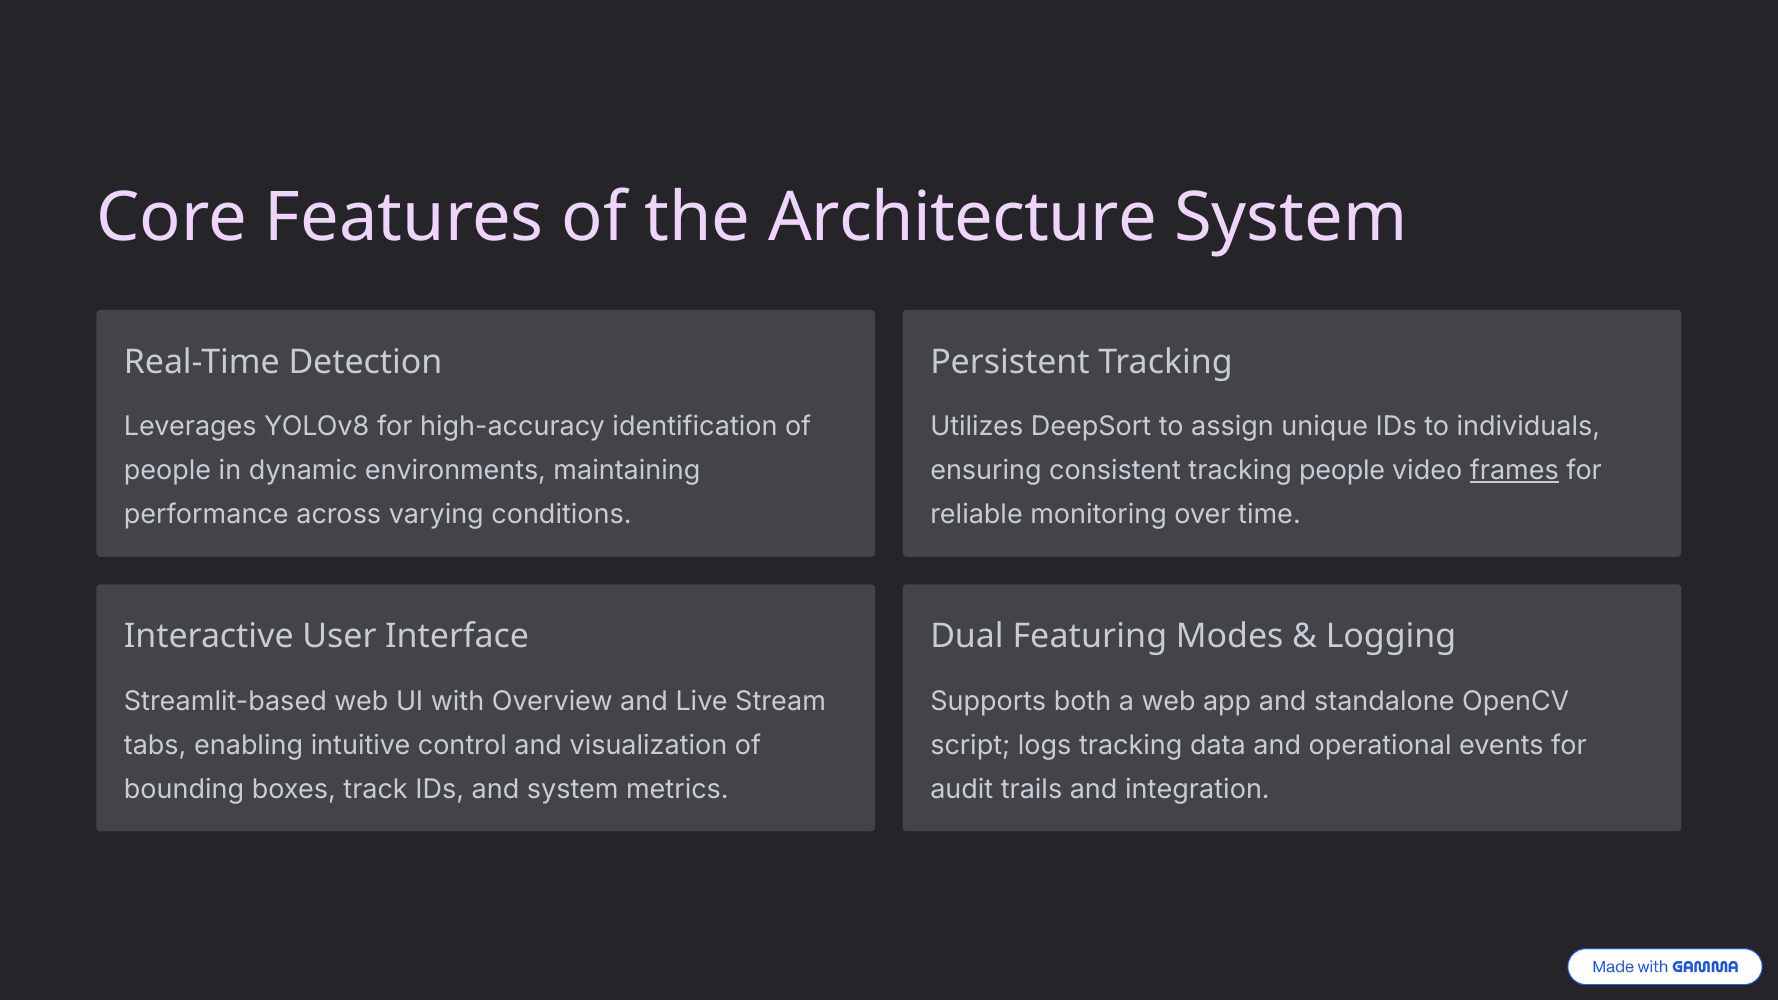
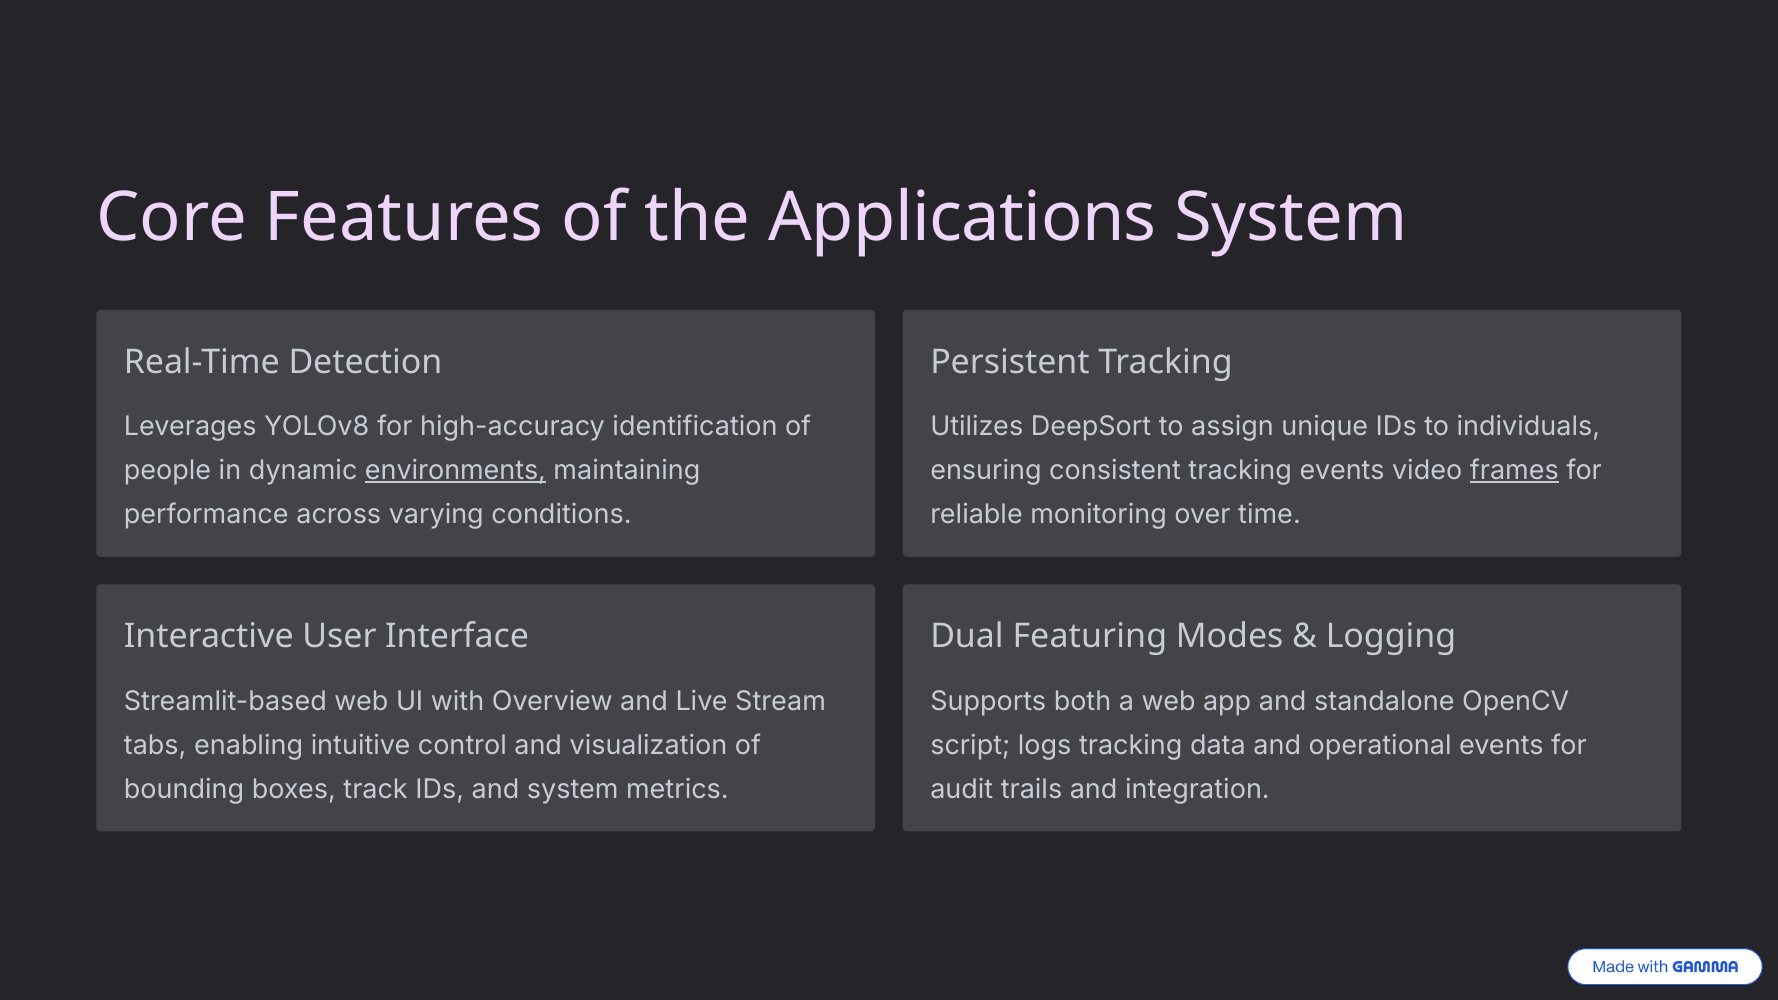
Architecture: Architecture -> Applications (963, 218)
environments underline: none -> present (455, 471)
tracking people: people -> events (1342, 471)
